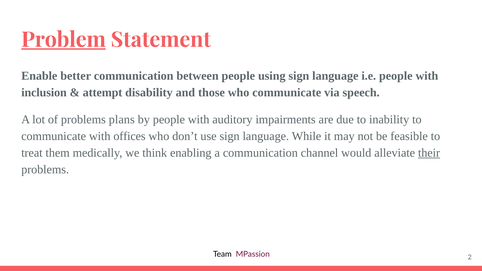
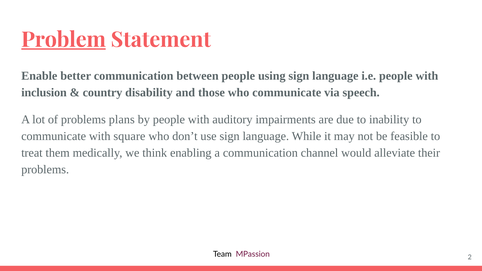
attempt: attempt -> country (103, 92)
offices: offices -> square (129, 136)
their underline: present -> none (429, 153)
